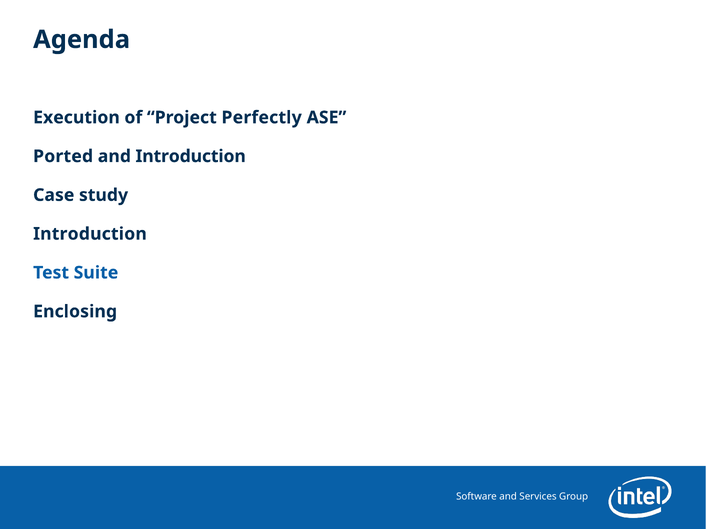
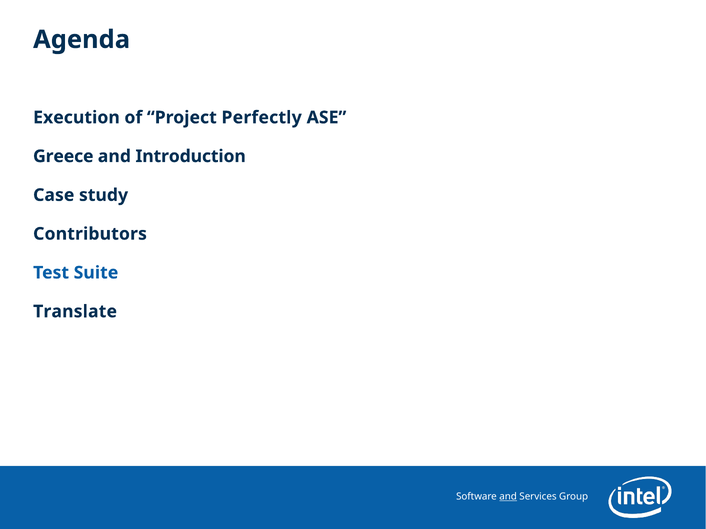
Ported: Ported -> Greece (63, 156)
Introduction: Introduction -> Contributors (90, 234)
Enclosing: Enclosing -> Translate (75, 312)
and underline: none -> present (508, 497)
